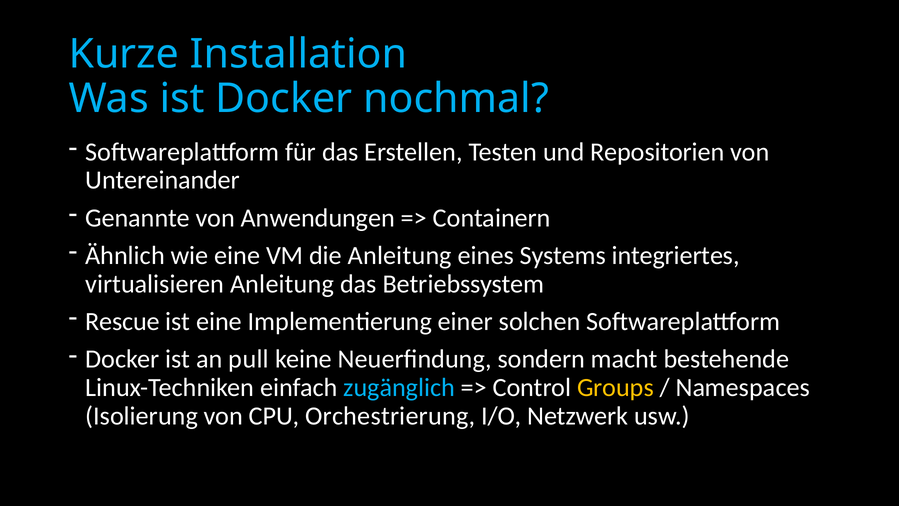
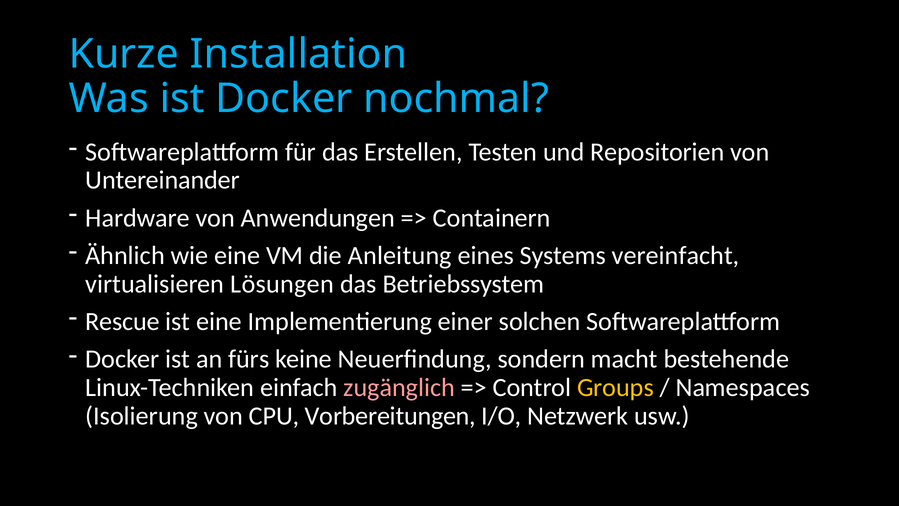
Genannte: Genannte -> Hardware (138, 218)
integriertes: integriertes -> vereinfacht (676, 255)
virtualisieren Anleitung: Anleitung -> Lösungen (282, 284)
pull: pull -> fürs (249, 359)
zugänglich colour: light blue -> pink (399, 387)
Orchestrierung: Orchestrierung -> Vorbereitungen (390, 416)
